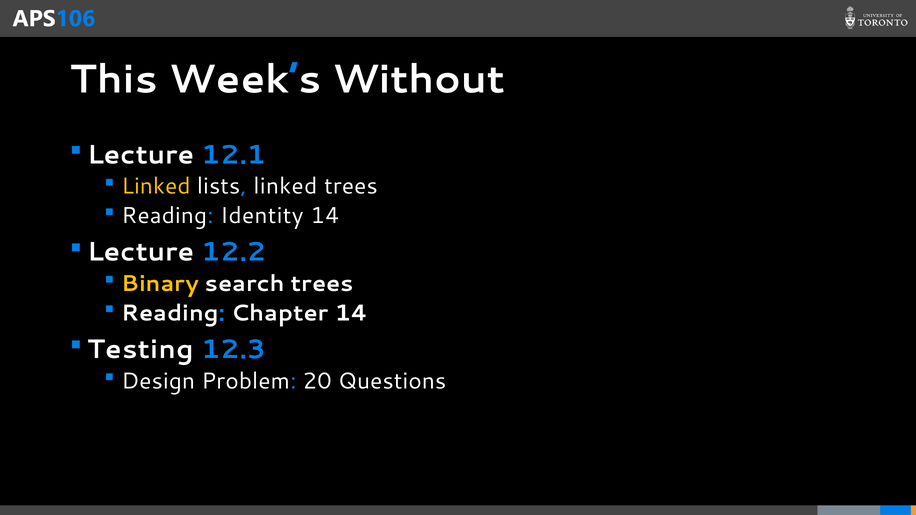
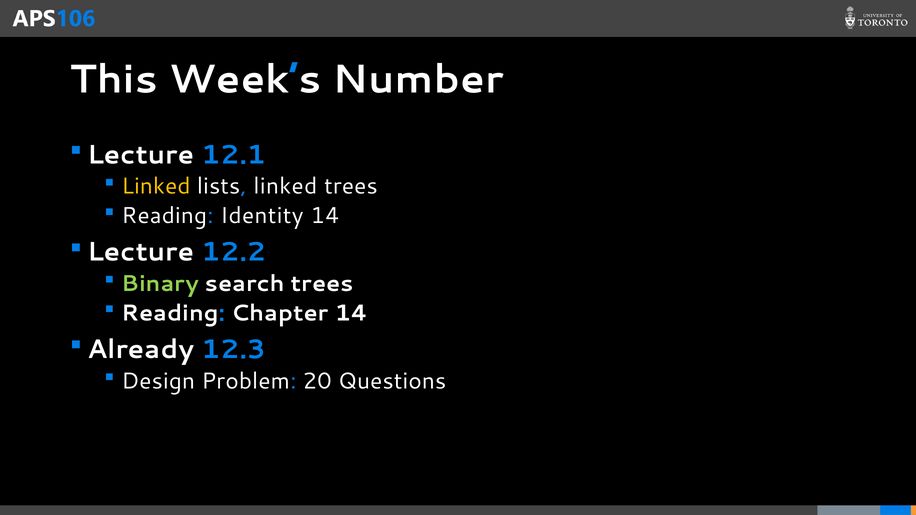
Without: Without -> Number (418, 79)
Binary colour: yellow -> light green (160, 284)
Testing: Testing -> Already (141, 350)
